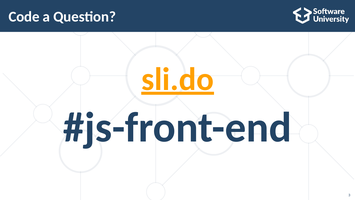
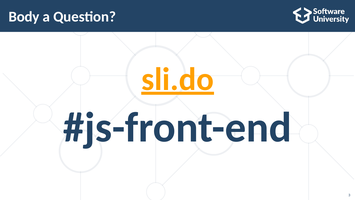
Code: Code -> Body (24, 17)
